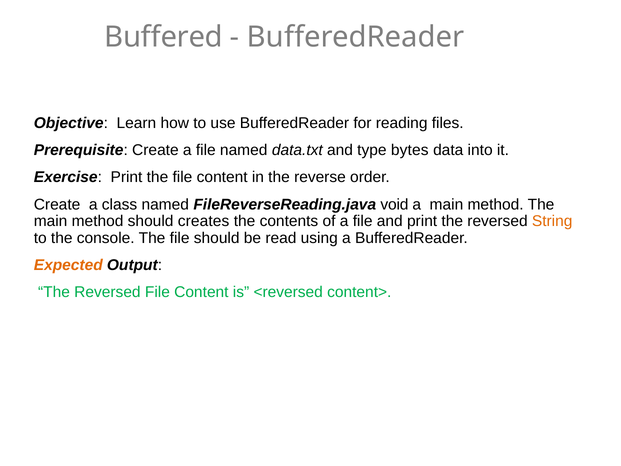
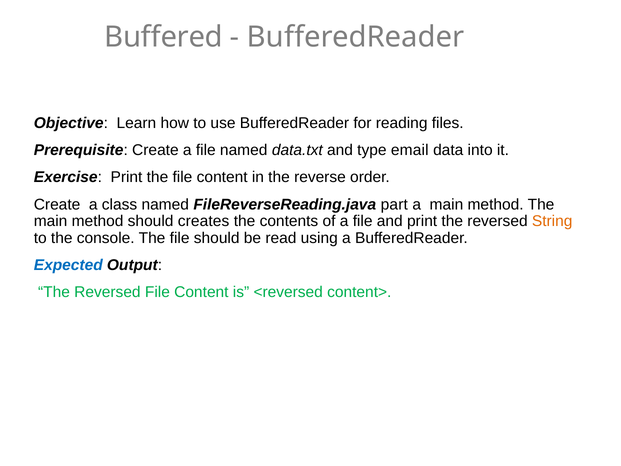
bytes: bytes -> email (410, 150)
void: void -> part (394, 204)
Expected colour: orange -> blue (68, 265)
